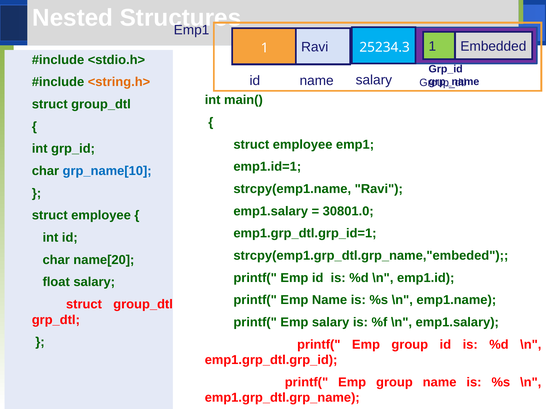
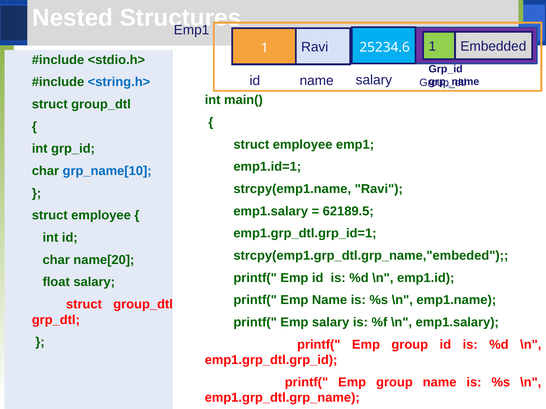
25234.3: 25234.3 -> 25234.6 (385, 47)
<string.h> colour: orange -> blue (119, 82)
30801.0: 30801.0 -> 62189.5 (348, 211)
